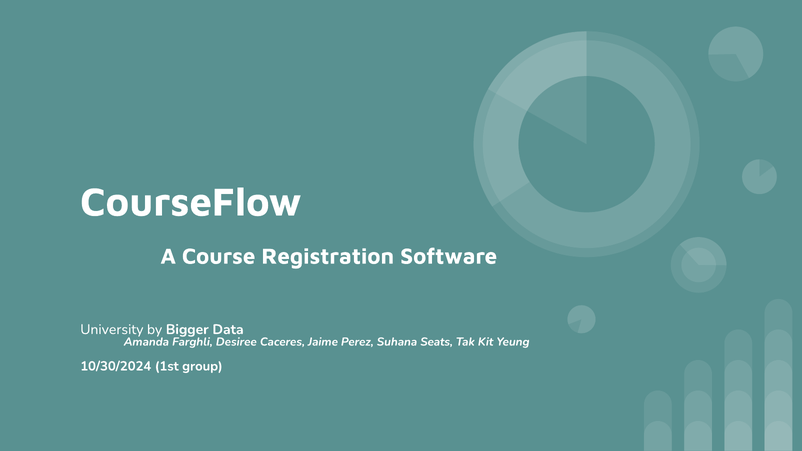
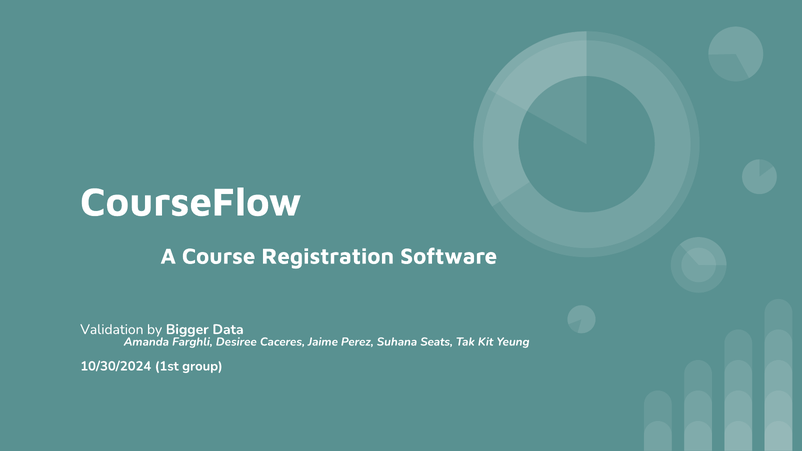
University: University -> Validation (112, 330)
